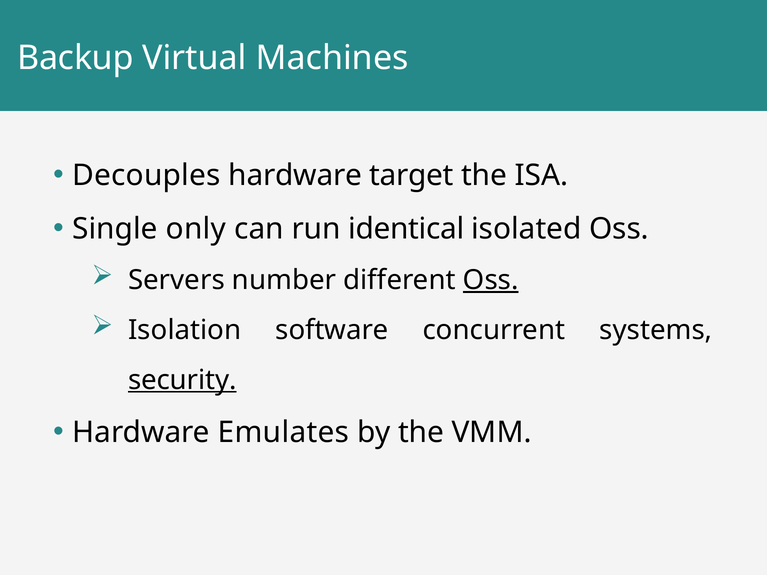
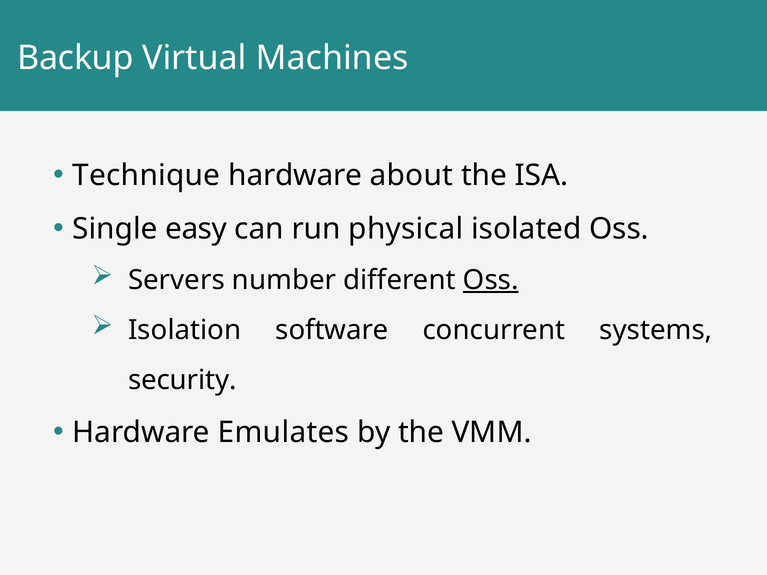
Decouples: Decouples -> Technique (146, 176)
target: target -> about (411, 176)
only: only -> easy (196, 229)
identical: identical -> physical (406, 229)
security underline: present -> none (182, 380)
